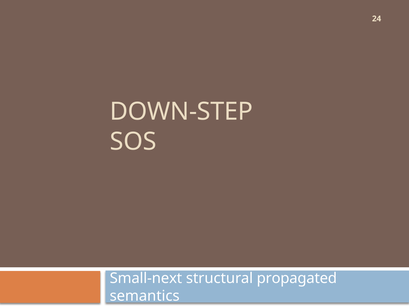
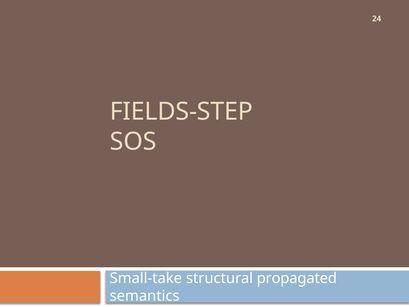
DOWN-STEP: DOWN-STEP -> FIELDS-STEP (181, 112)
Small-next: Small-next -> Small-take (146, 278)
